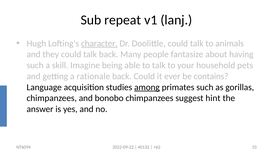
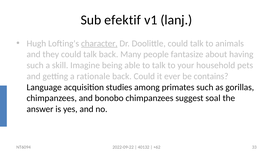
repeat: repeat -> efektif (123, 20)
among underline: present -> none (147, 87)
hint: hint -> soal (213, 98)
